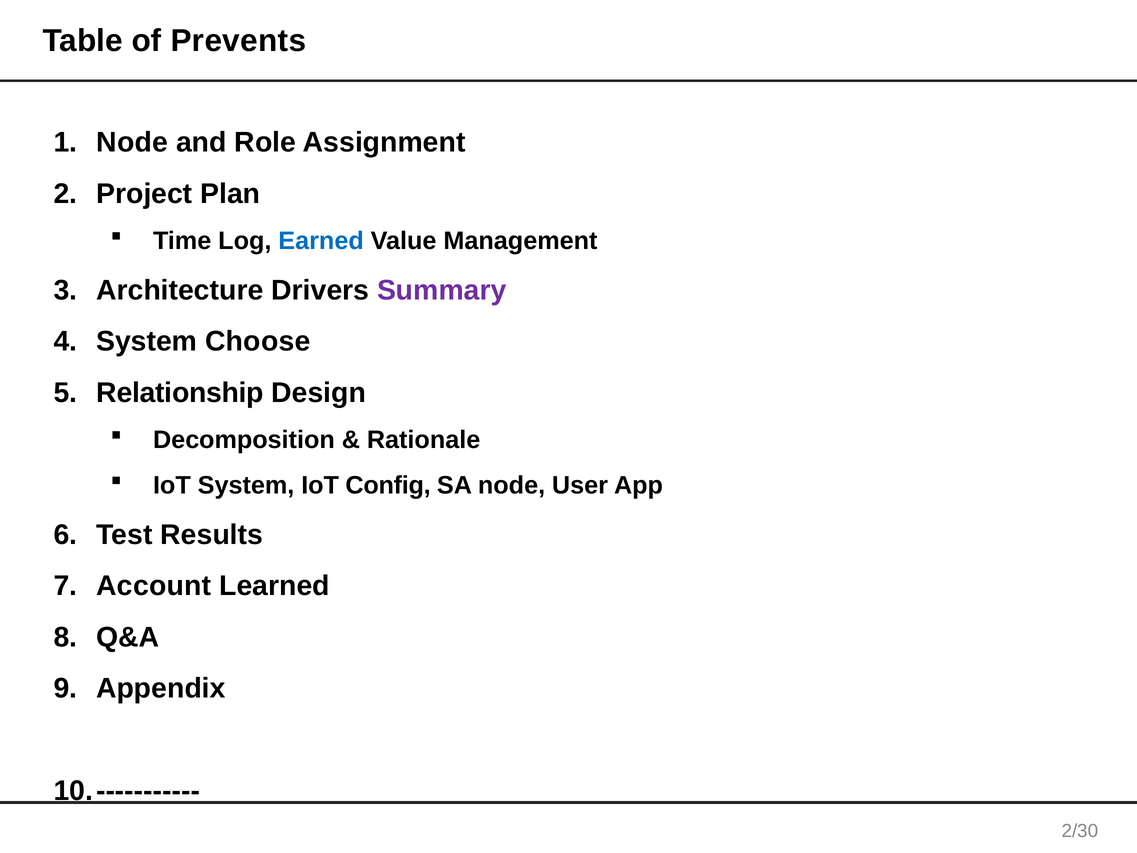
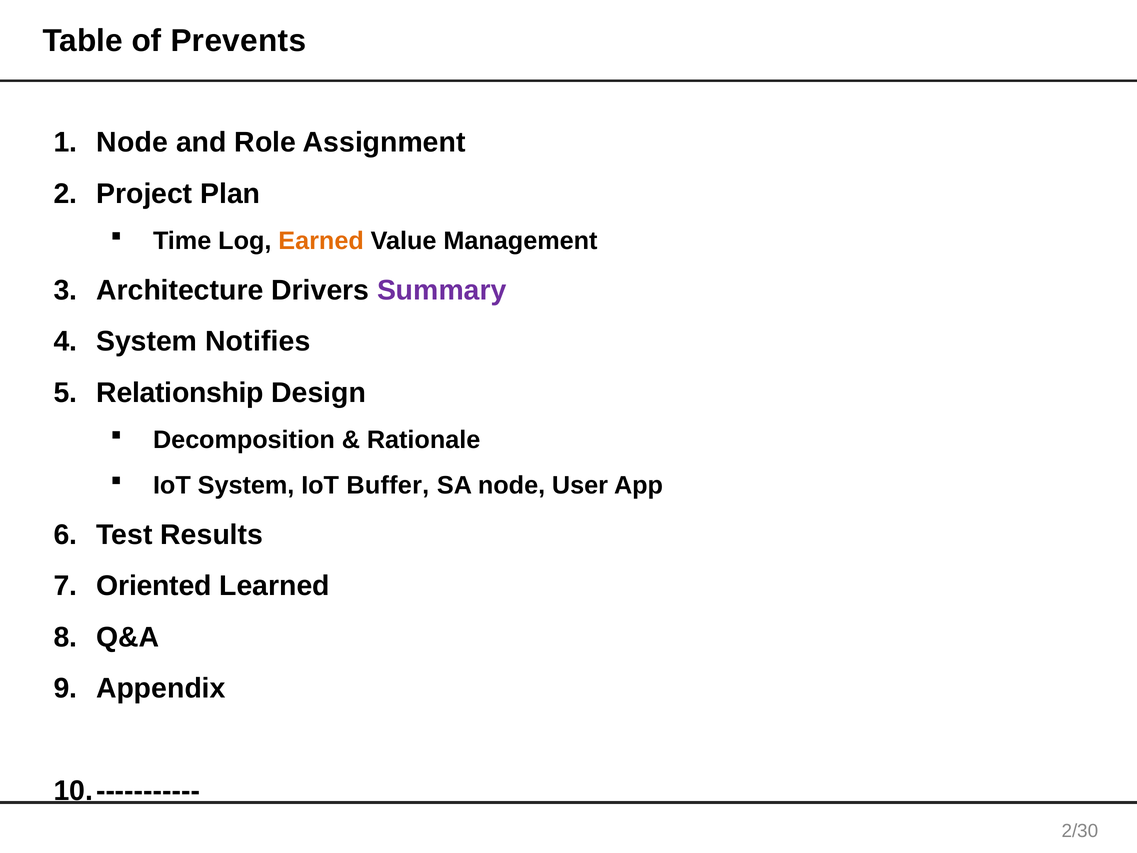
Earned colour: blue -> orange (321, 241)
Choose: Choose -> Notifies (258, 341)
Config: Config -> Buffer (388, 485)
Account: Account -> Oriented (154, 586)
